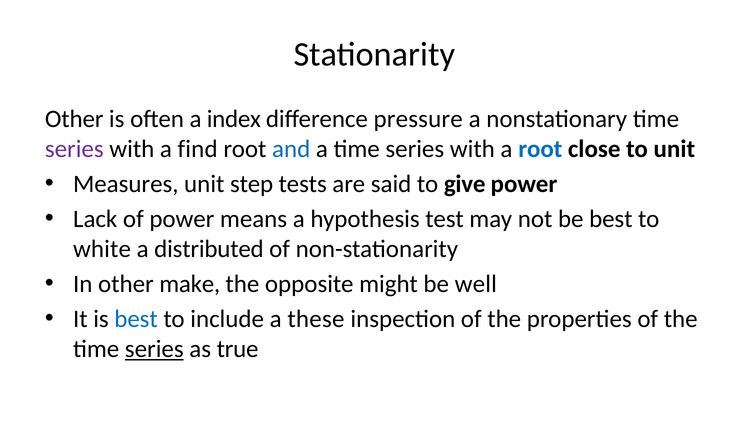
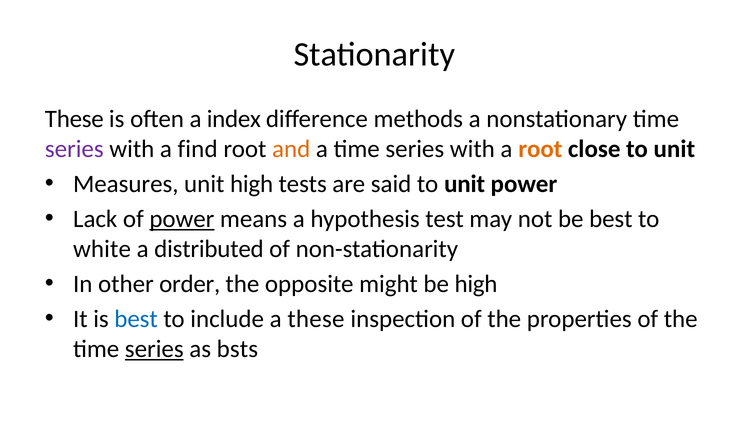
Other: Other -> These (74, 119)
pressure: pressure -> methods (418, 119)
and colour: blue -> orange (291, 149)
root colour: blue -> orange (540, 149)
unit step: step -> high (252, 184)
said to give: give -> unit (465, 184)
power underline: none -> present (182, 219)
make: make -> order (190, 284)
be well: well -> high (476, 284)
true: true -> bsts (237, 348)
